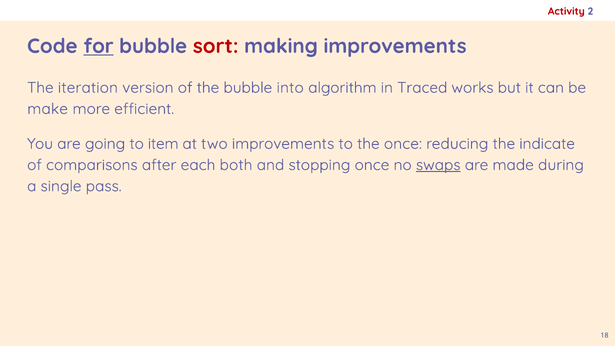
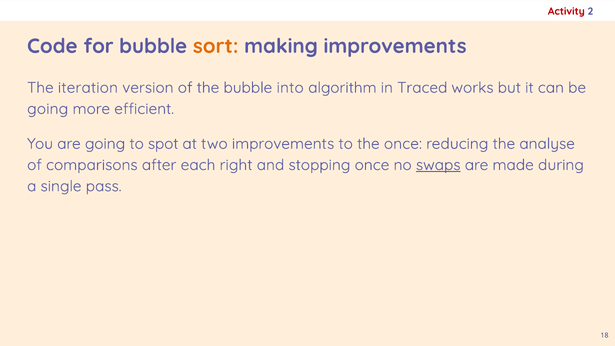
for underline: present -> none (98, 46)
sort colour: red -> orange (216, 46)
make: make -> going (48, 109)
item: item -> spot (163, 144)
indicate: indicate -> analyse (547, 144)
both: both -> right (236, 165)
